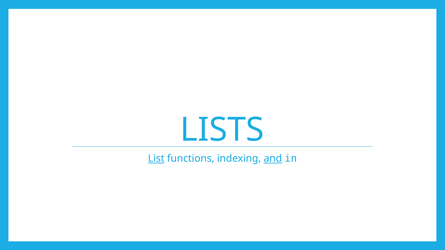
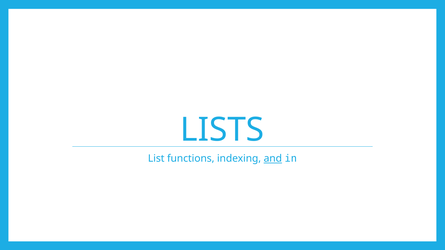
List underline: present -> none (156, 159)
